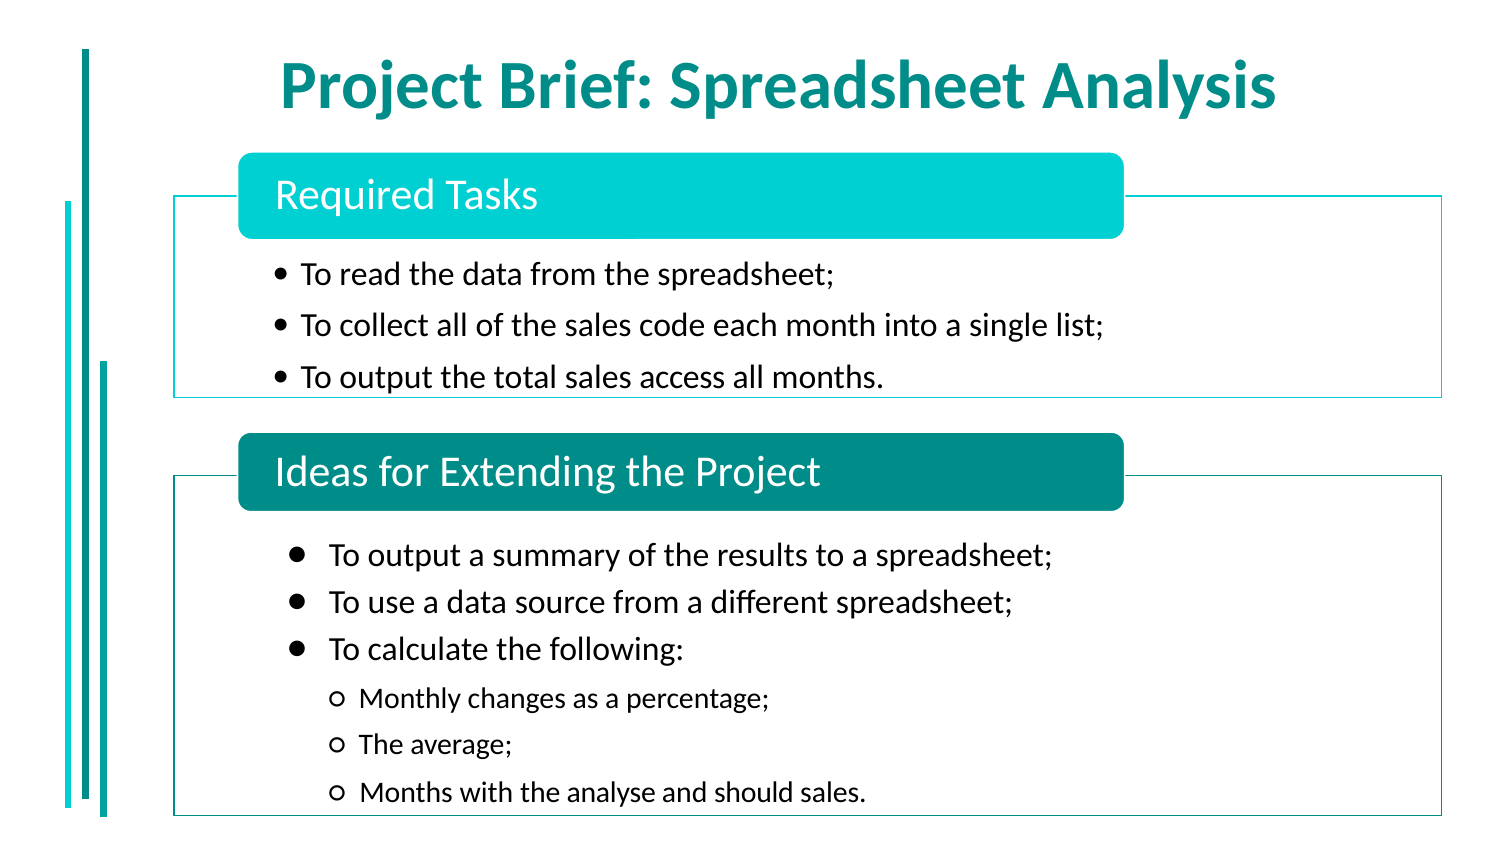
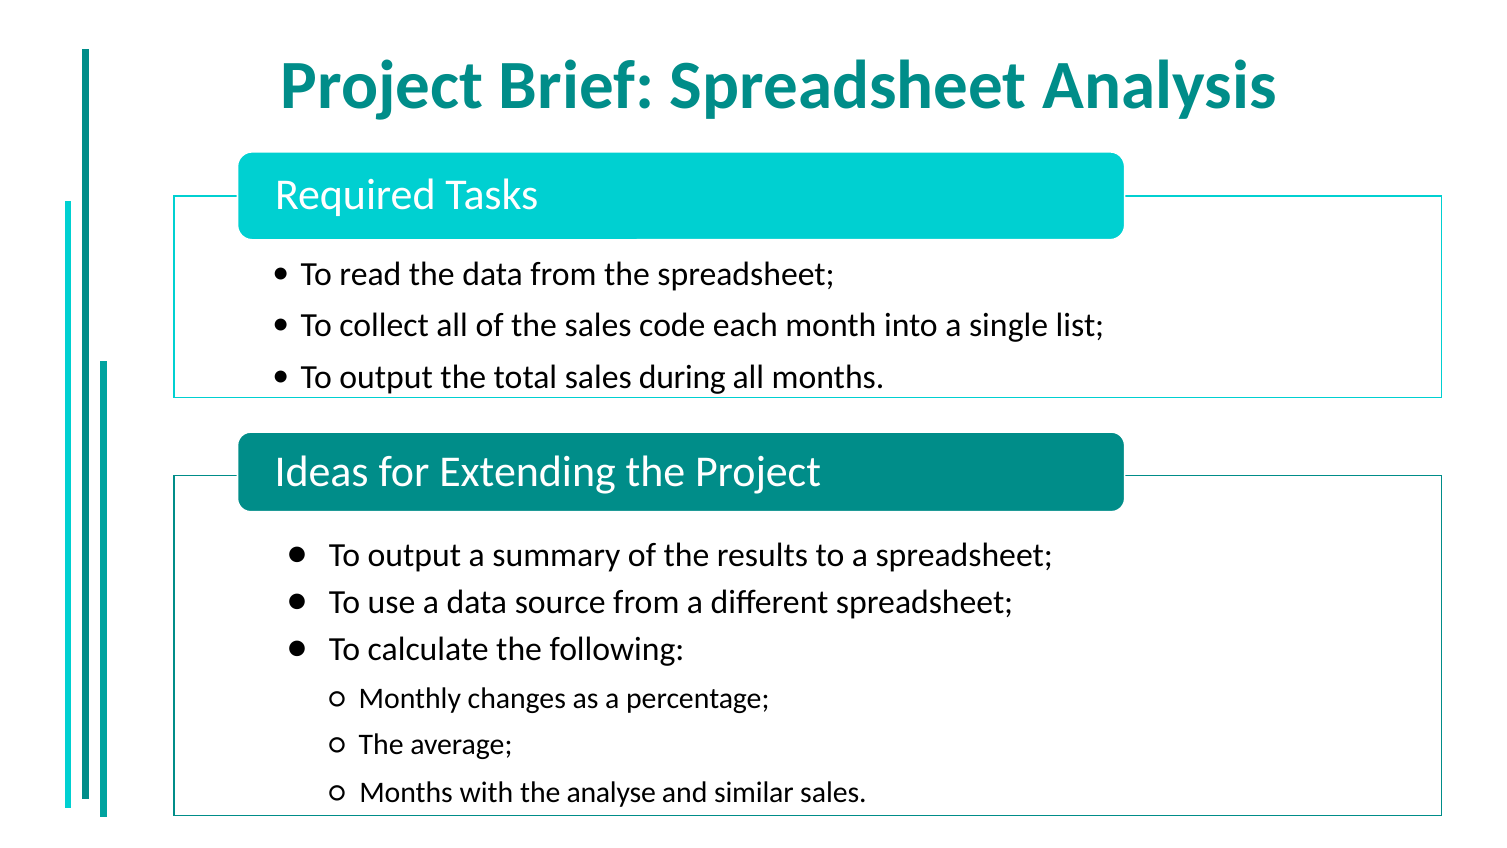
access: access -> during (682, 377)
should: should -> similar (754, 792)
